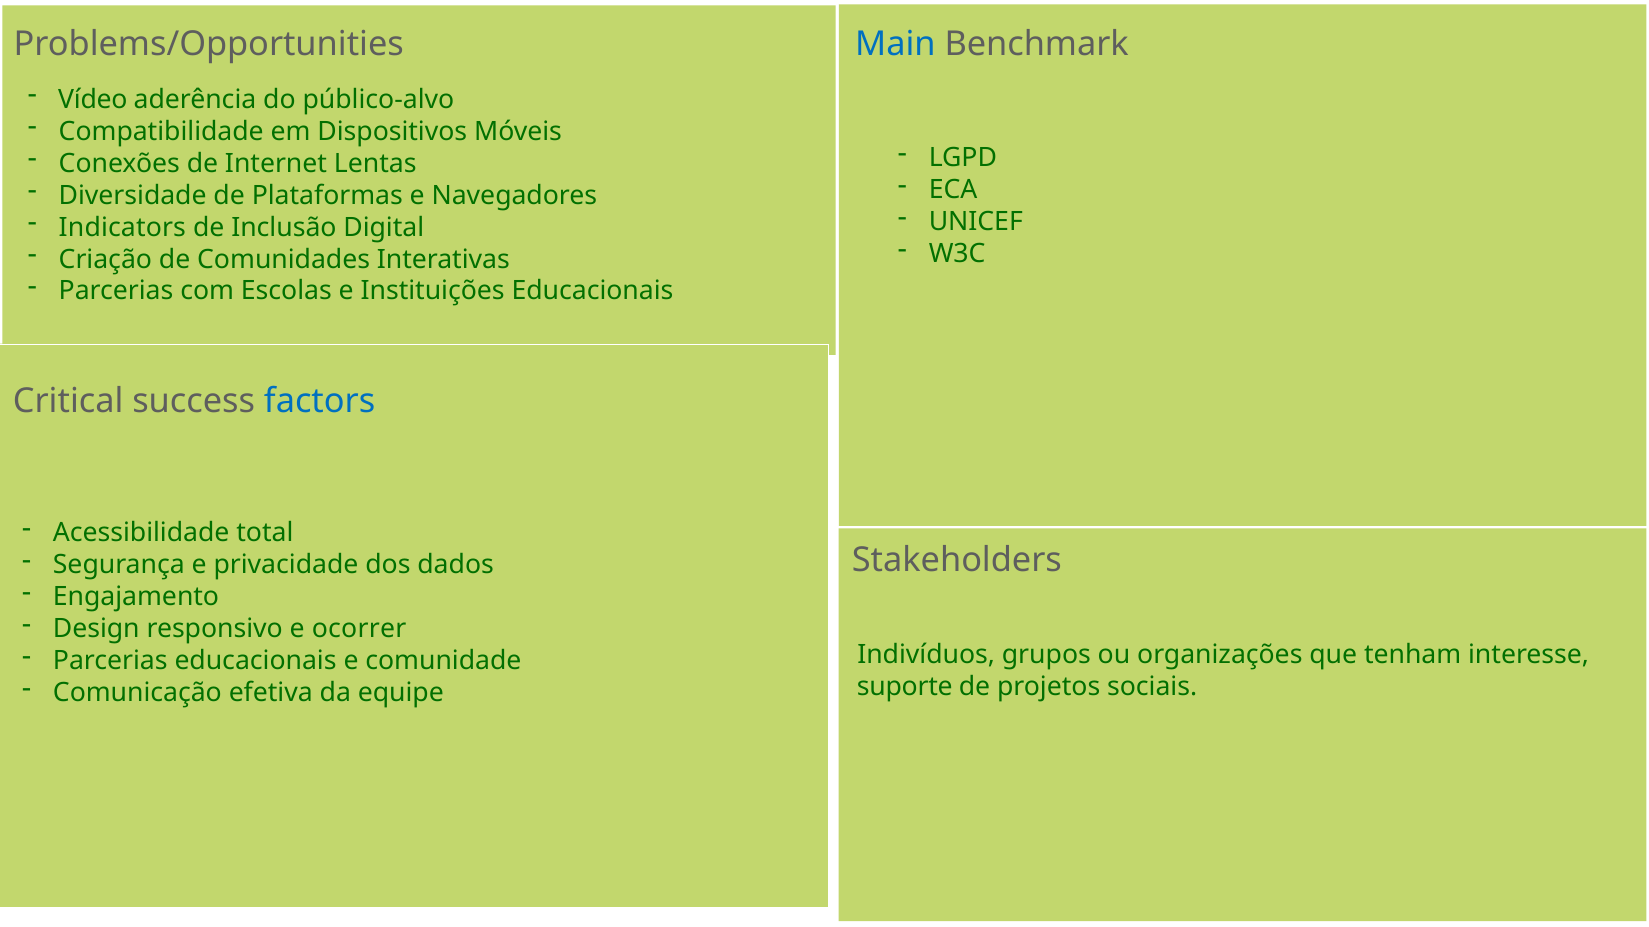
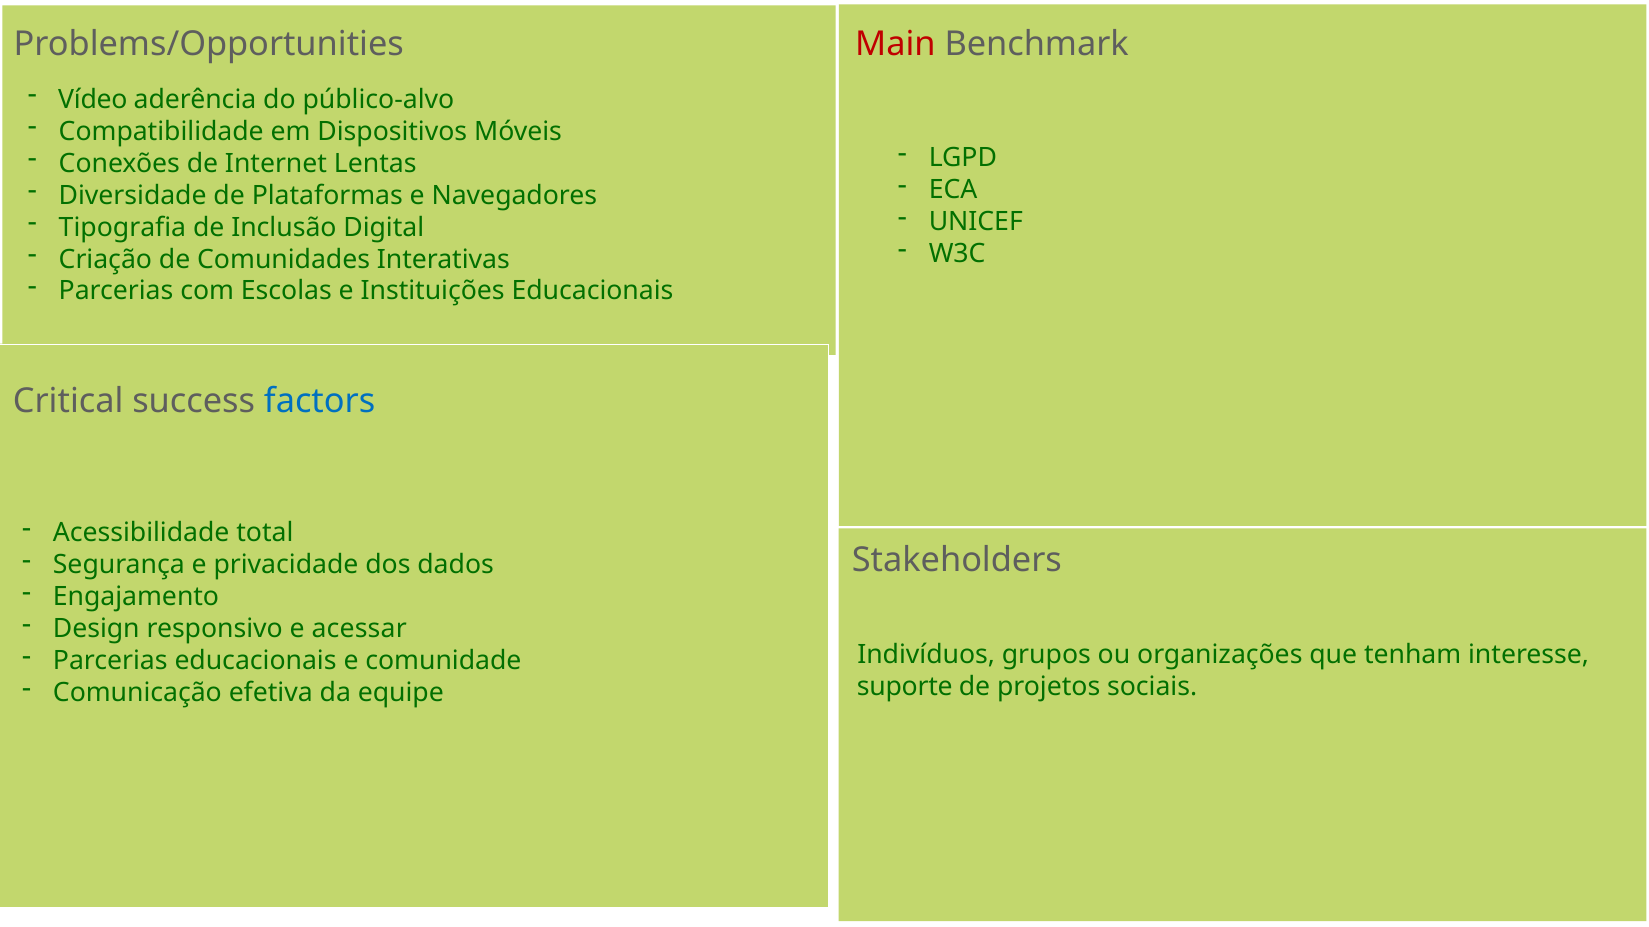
Main colour: blue -> red (895, 44)
Indicators: Indicators -> Tipografia (122, 227)
ocorrer: ocorrer -> acessar (359, 629)
